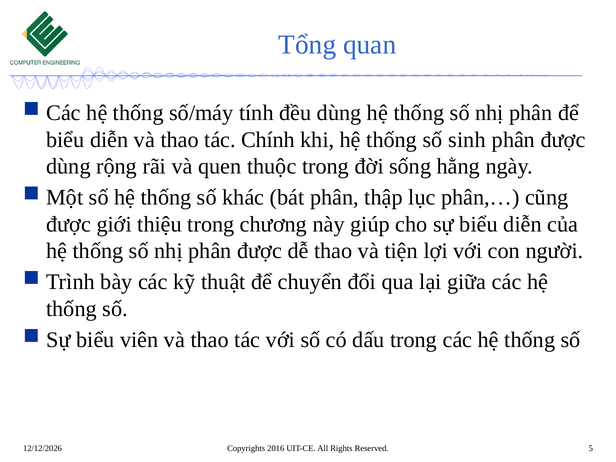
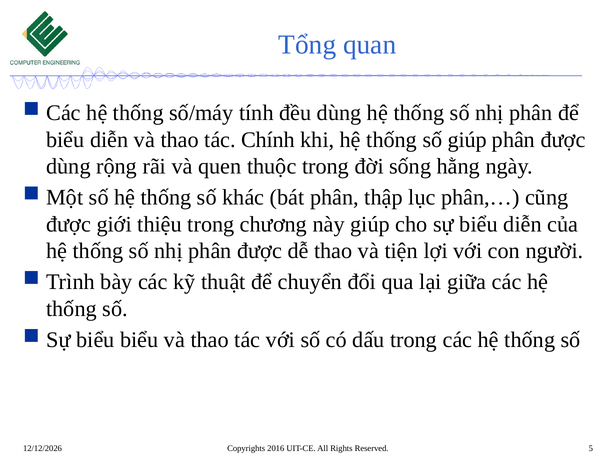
số sinh: sinh -> giúp (467, 140)
biểu viên: viên -> biểu (139, 340)
